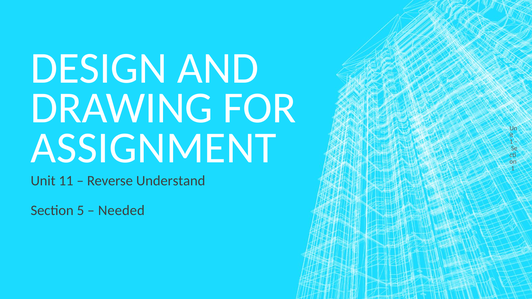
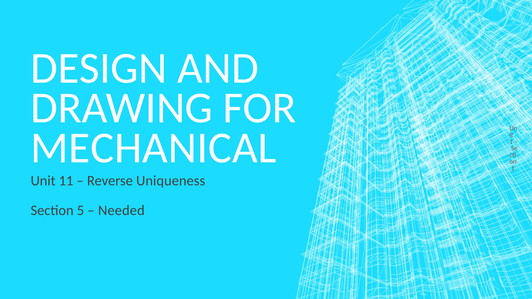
ASSIGNMENT: ASSIGNMENT -> MECHANICAL (154, 148)
Understand: Understand -> Uniqueness (171, 181)
